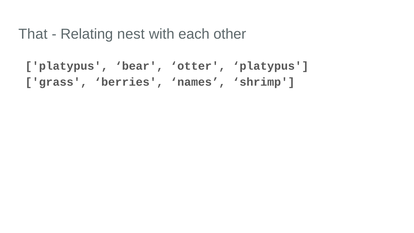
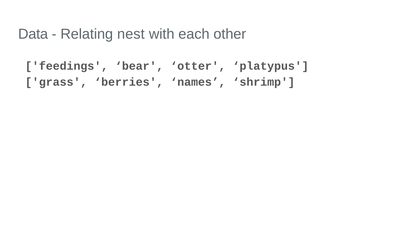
That: That -> Data (33, 34)
platypus: platypus -> feedings (67, 66)
